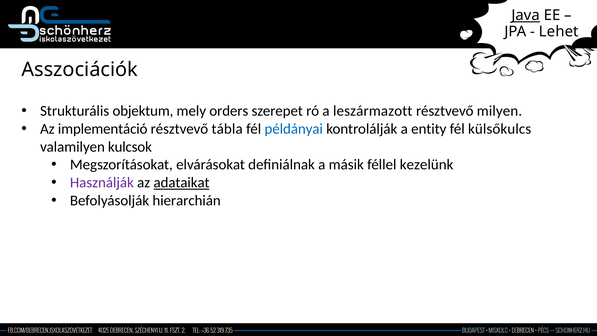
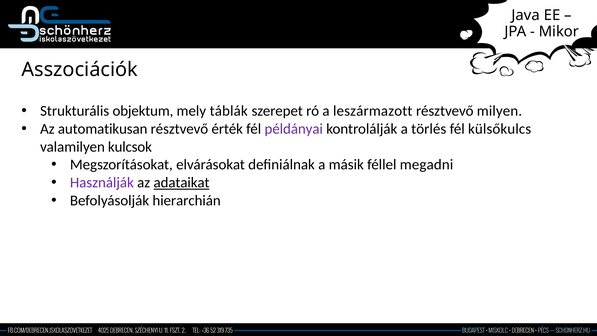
Java underline: present -> none (526, 15)
Lehet: Lehet -> Mikor (559, 32)
orders: orders -> táblák (229, 111)
implementáció: implementáció -> automatikusan (103, 129)
tábla: tábla -> érték (227, 129)
példányai colour: blue -> purple (294, 129)
entity: entity -> törlés (429, 129)
kezelünk: kezelünk -> megadni (427, 165)
